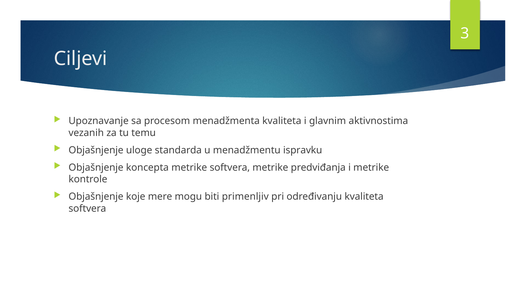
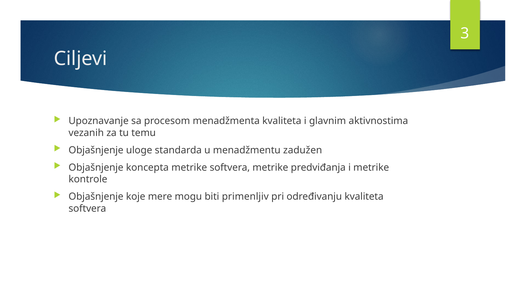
ispravku: ispravku -> zadužen (303, 150)
